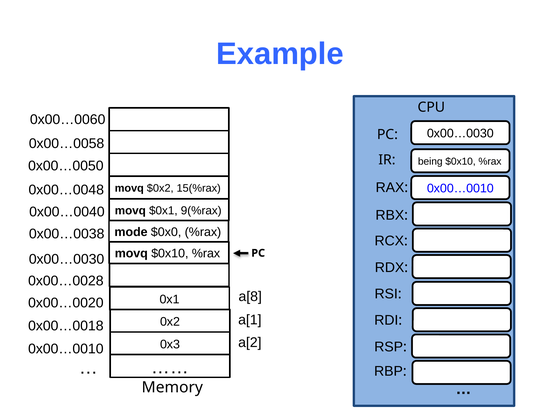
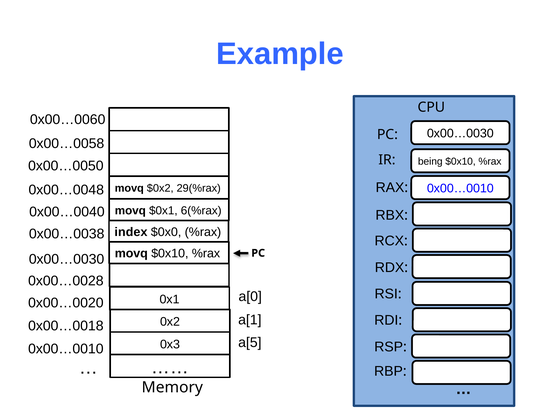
15(%rax: 15(%rax -> 29(%rax (199, 188)
9(%rax: 9(%rax -> 6(%rax (201, 211)
mode: mode -> index (131, 232)
a[8: a[8 -> a[0 (250, 297)
a[2: a[2 -> a[5 (250, 343)
